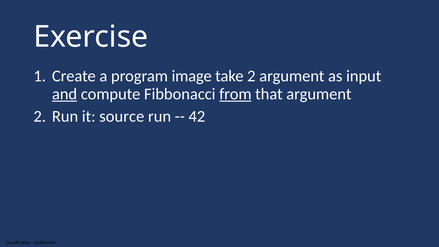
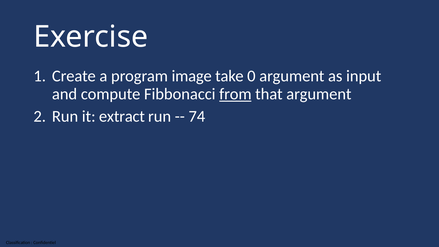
take 2: 2 -> 0 (251, 76)
and underline: present -> none (65, 94)
source: source -> extract (122, 116)
42: 42 -> 74 (197, 116)
